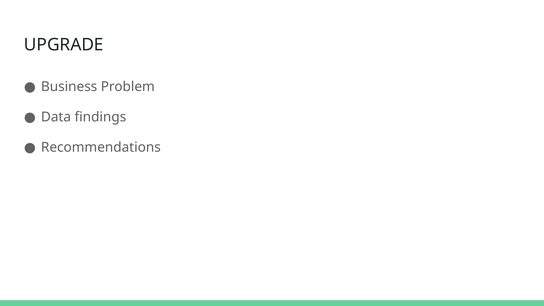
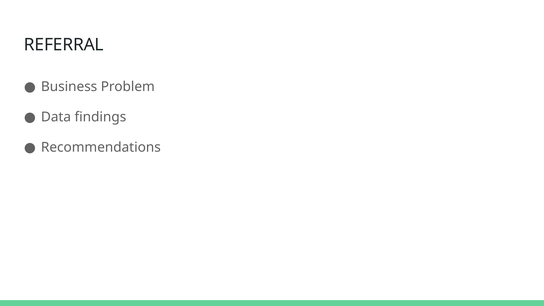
UPGRADE: UPGRADE -> REFERRAL (64, 45)
